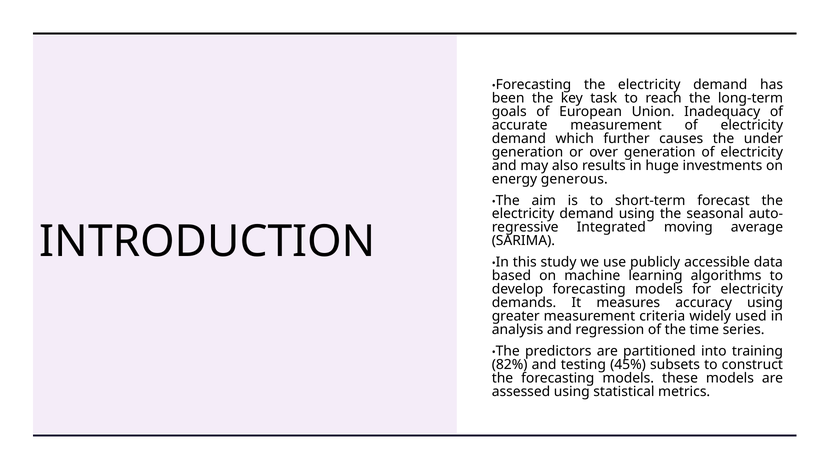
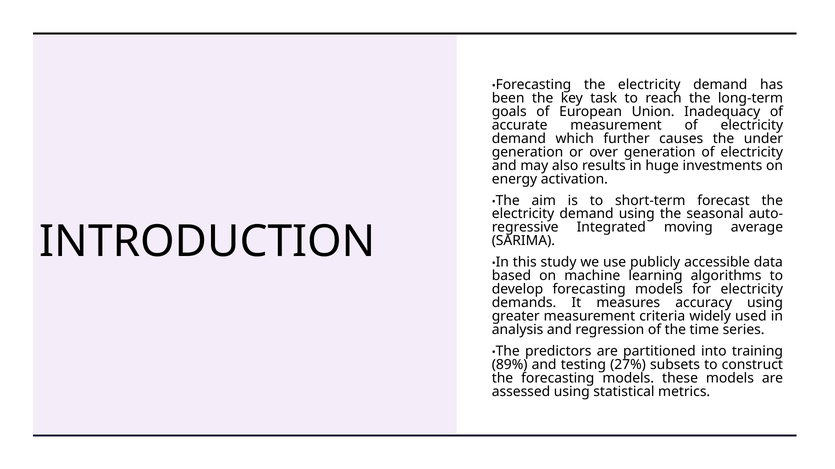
generous: generous -> activation (574, 179)
82%: 82% -> 89% (510, 365)
45%: 45% -> 27% (628, 365)
